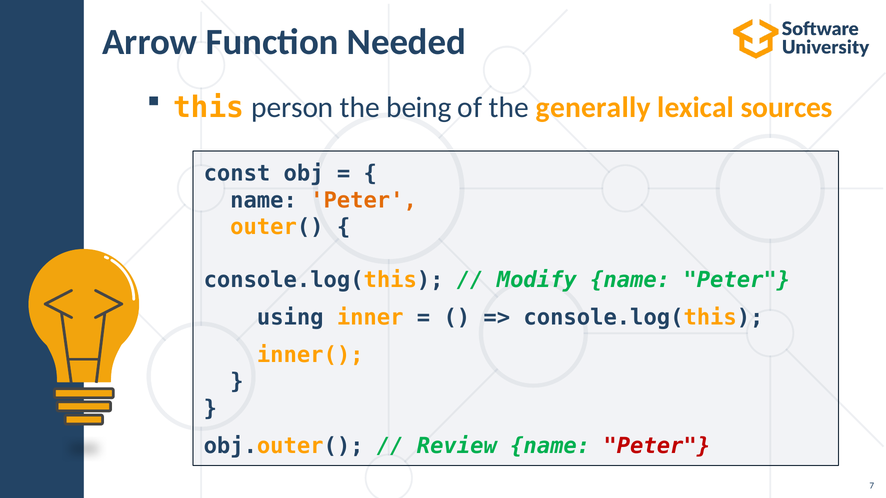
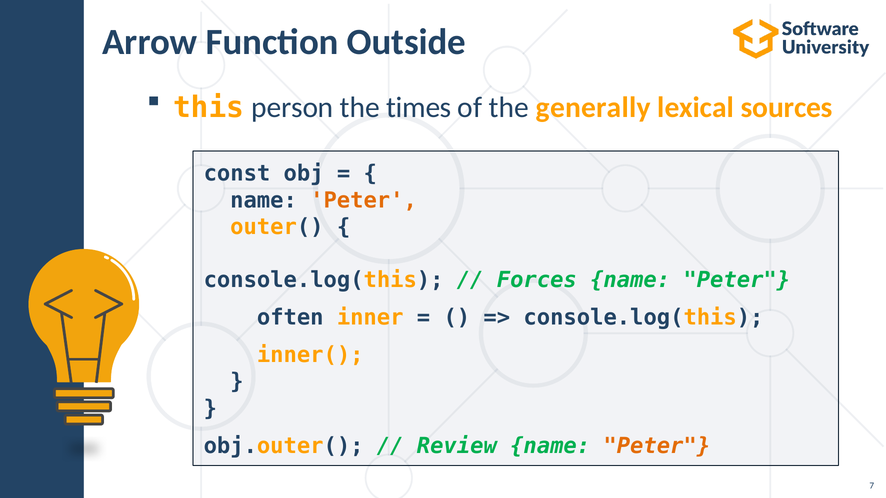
Needed: Needed -> Outside (406, 42)
being: being -> times (419, 108)
Modify: Modify -> Forces (537, 280)
using: using -> often (290, 318)
Peter colour: red -> orange (657, 446)
